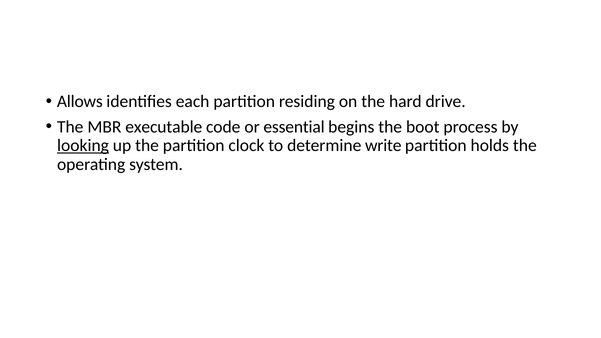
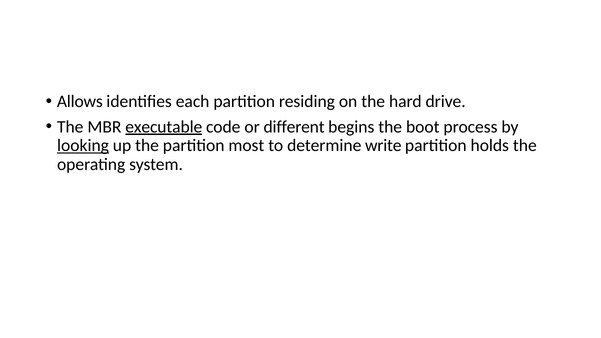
executable underline: none -> present (164, 127)
essential: essential -> different (294, 127)
clock: clock -> most (246, 146)
